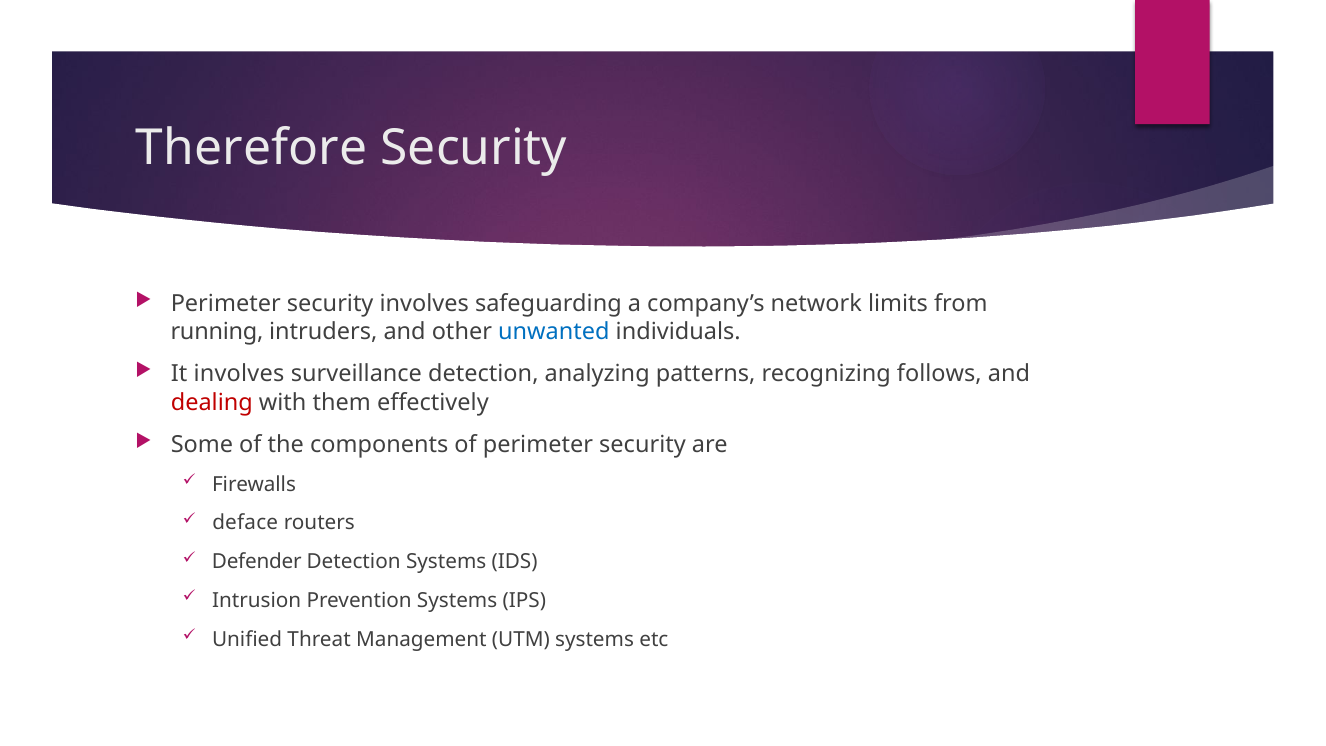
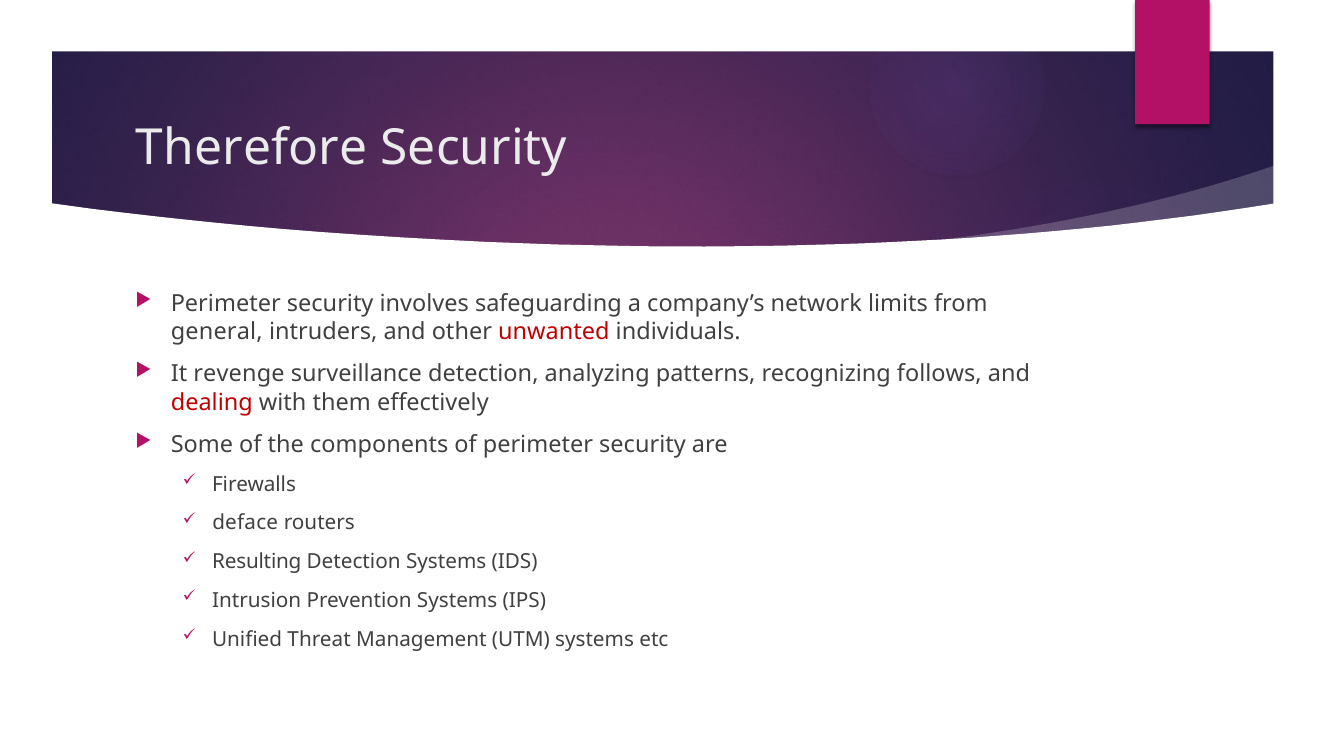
running: running -> general (217, 332)
unwanted colour: blue -> red (554, 332)
It involves: involves -> revenge (239, 374)
Defender: Defender -> Resulting (257, 562)
